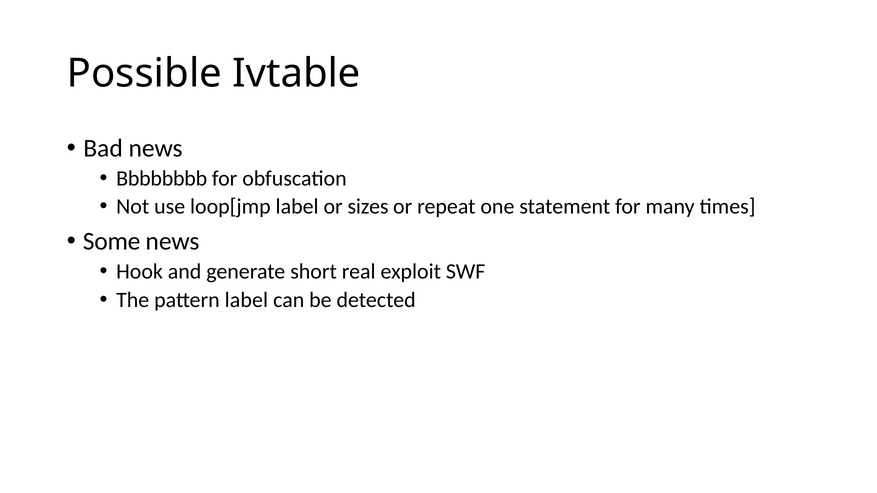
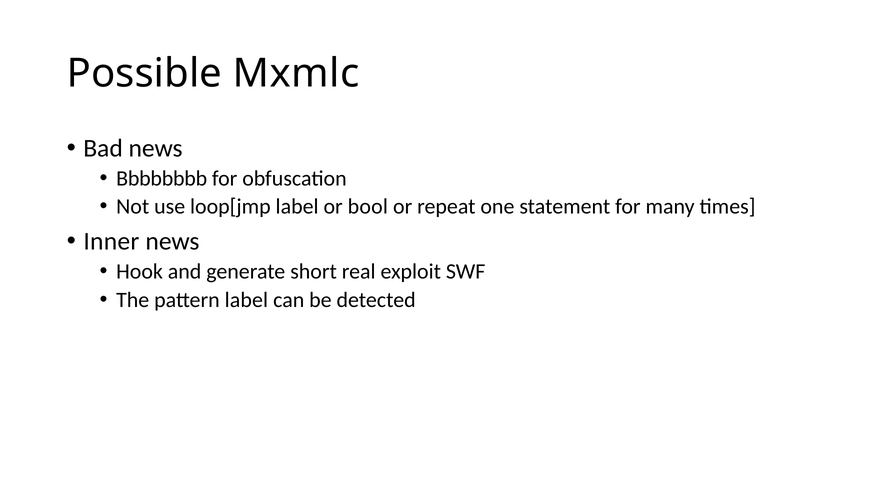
Ivtable: Ivtable -> Mxmlc (296, 74)
sizes: sizes -> bool (368, 207)
Some: Some -> Inner (111, 241)
